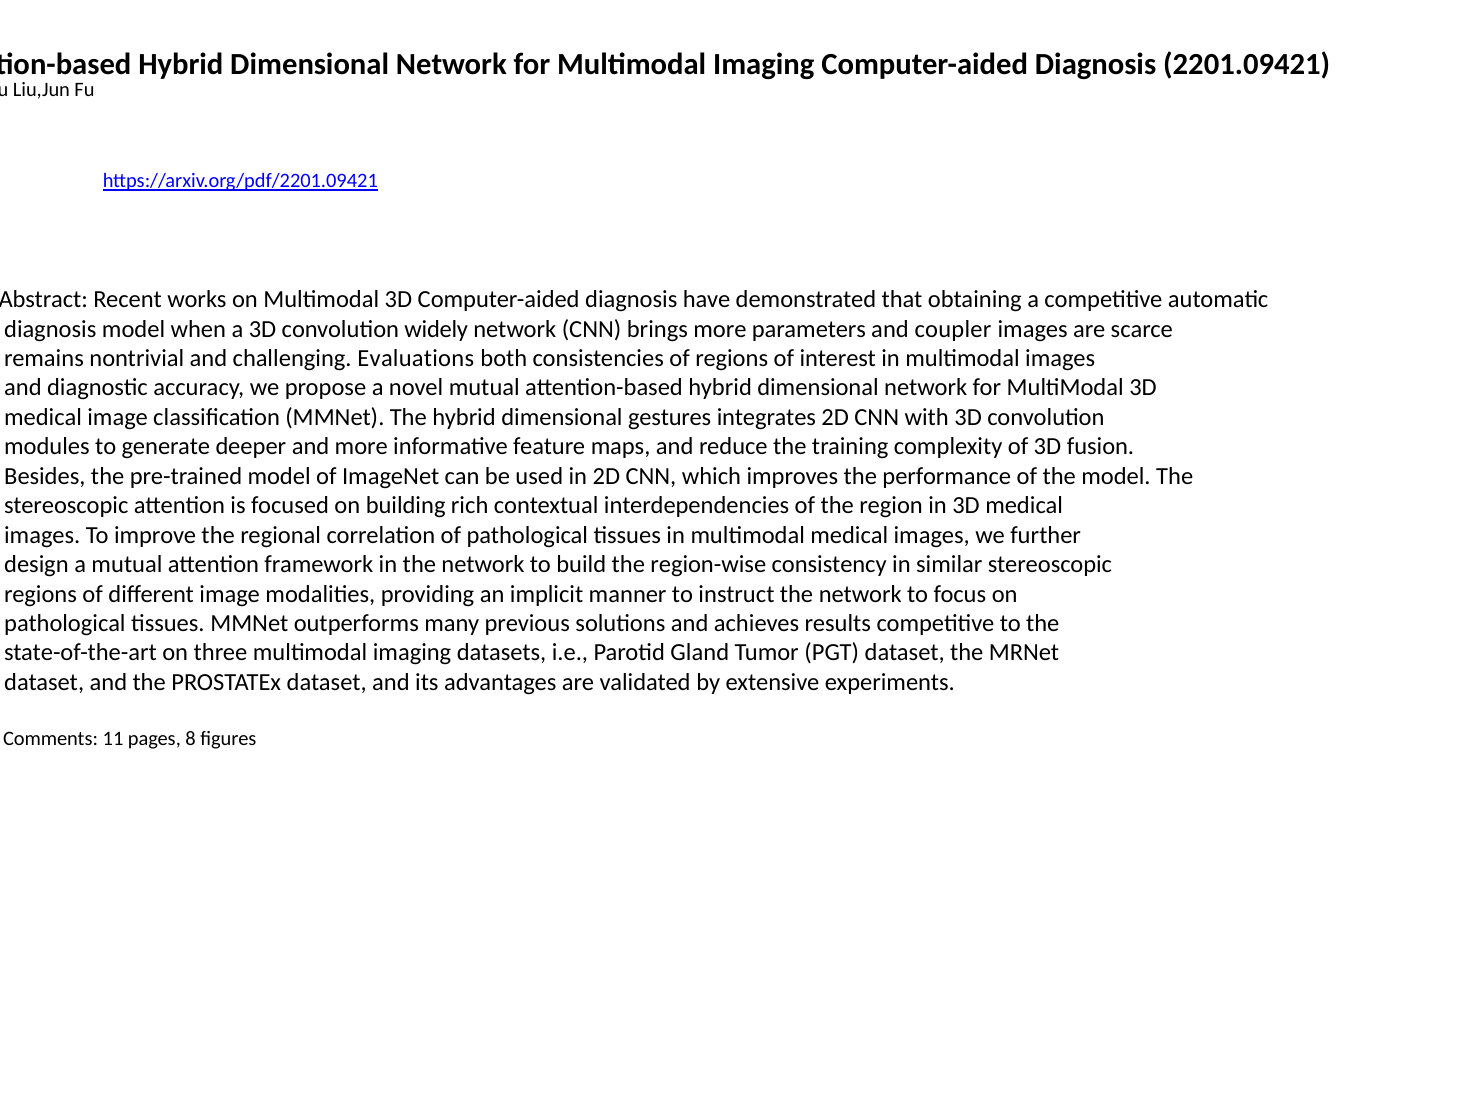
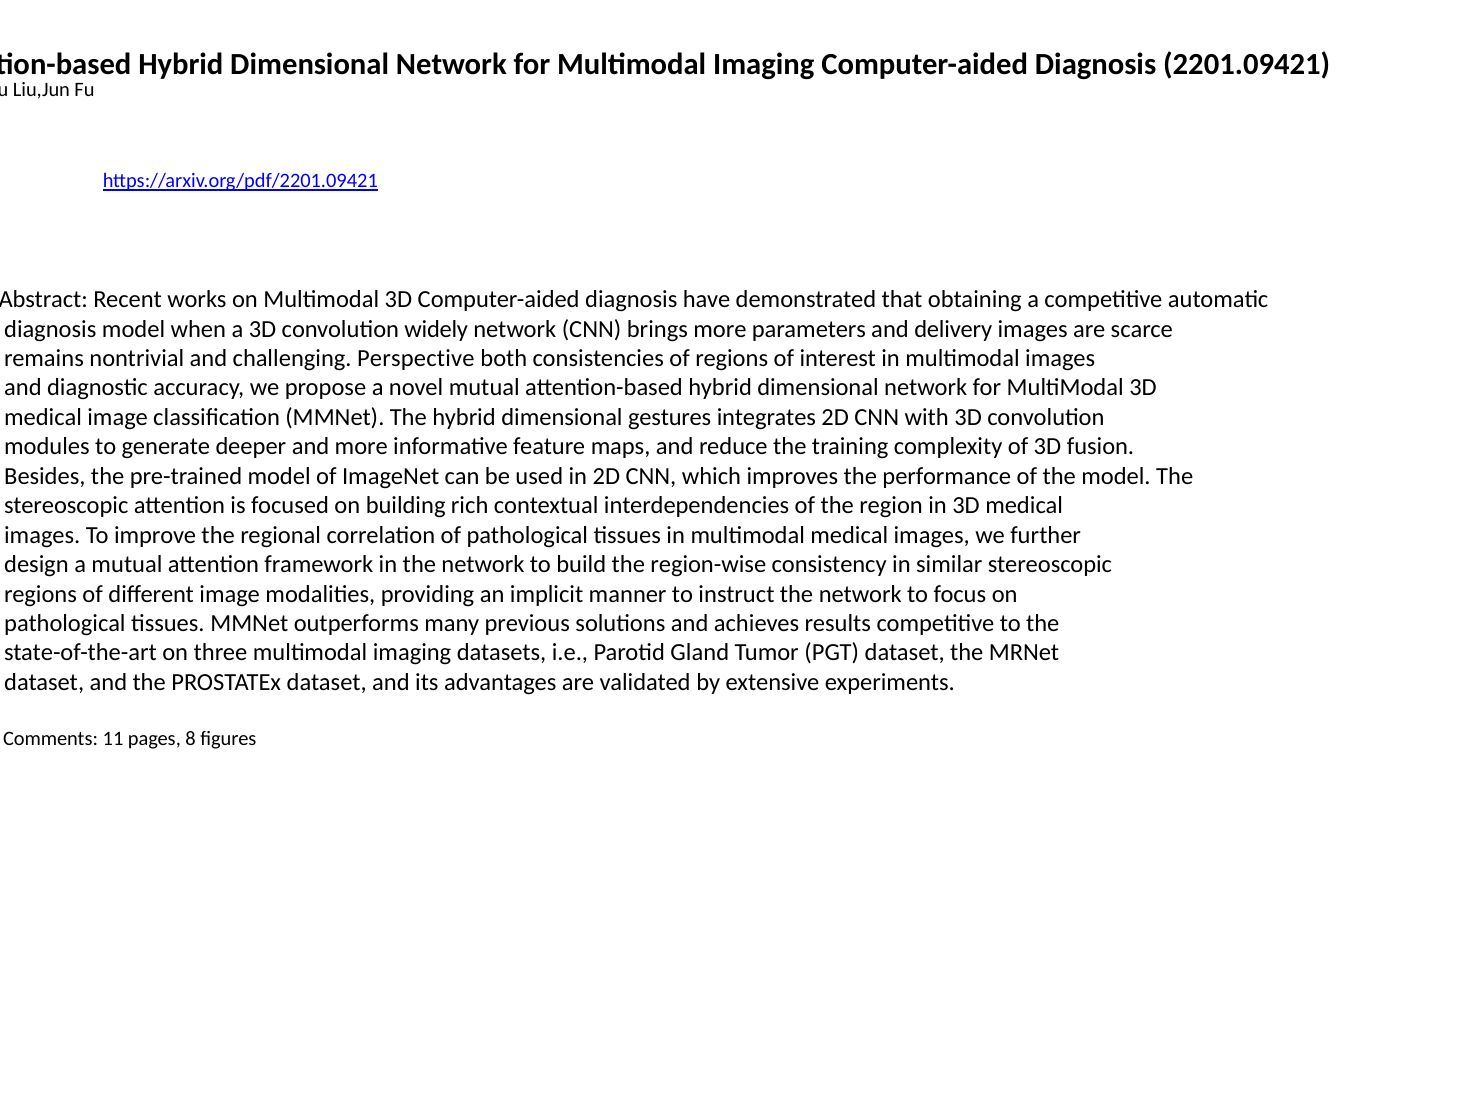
coupler: coupler -> delivery (953, 329)
Evaluations: Evaluations -> Perspective (416, 358)
